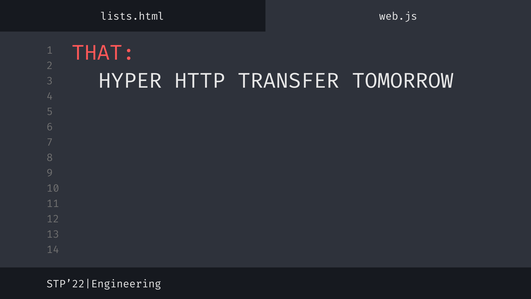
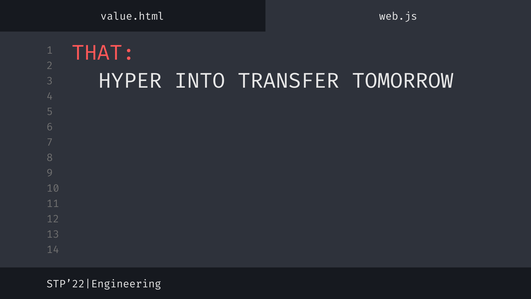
lists.html: lists.html -> value.html (132, 16)
HTTP: HTTP -> INTO (200, 81)
